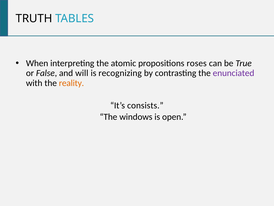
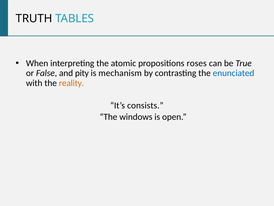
will: will -> pity (82, 73)
recognizing: recognizing -> mechanism (120, 73)
enunciated colour: purple -> blue (234, 73)
